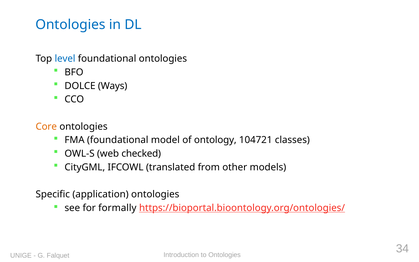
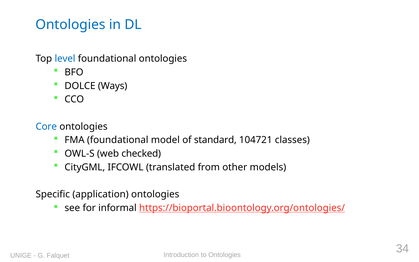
Core colour: orange -> blue (46, 126)
ontology: ontology -> standard (215, 140)
formally: formally -> informal (117, 208)
